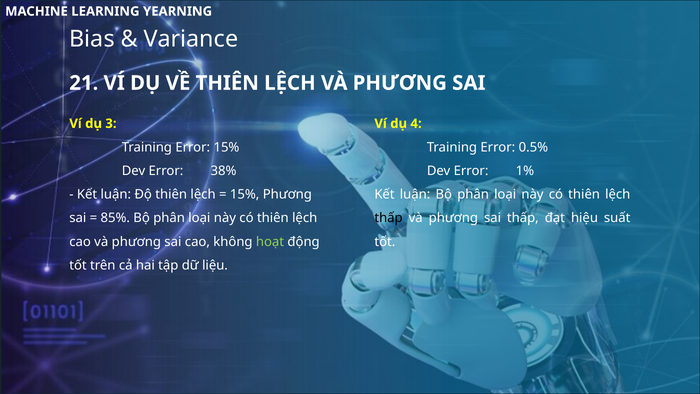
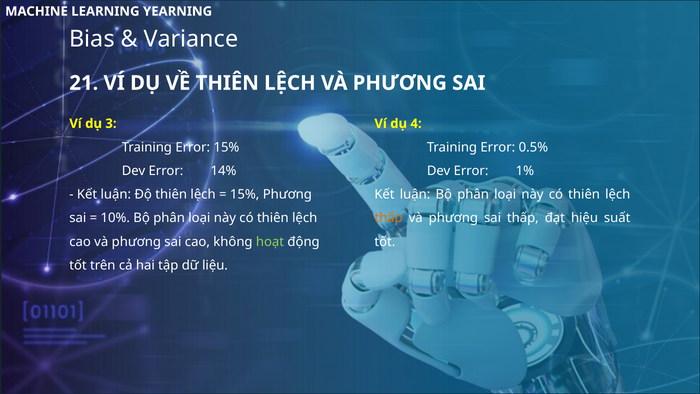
38%: 38% -> 14% (224, 171)
85%: 85% -> 10% (115, 218)
thấp colour: black -> orange (389, 218)
